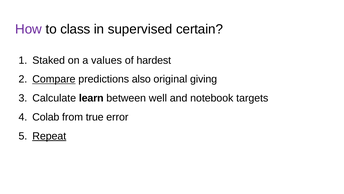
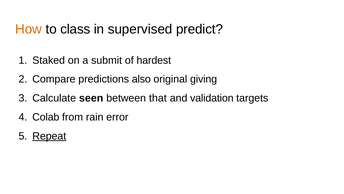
How colour: purple -> orange (29, 29)
certain: certain -> predict (200, 29)
values: values -> submit (107, 60)
Compare underline: present -> none (54, 79)
learn: learn -> seen (91, 98)
well: well -> that (158, 98)
notebook: notebook -> validation (212, 98)
true: true -> rain (95, 117)
